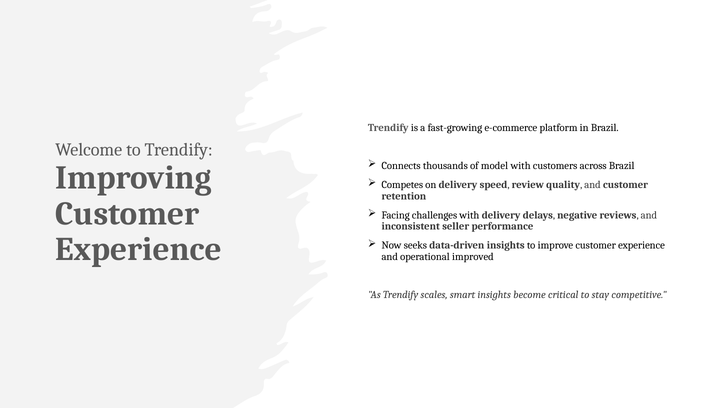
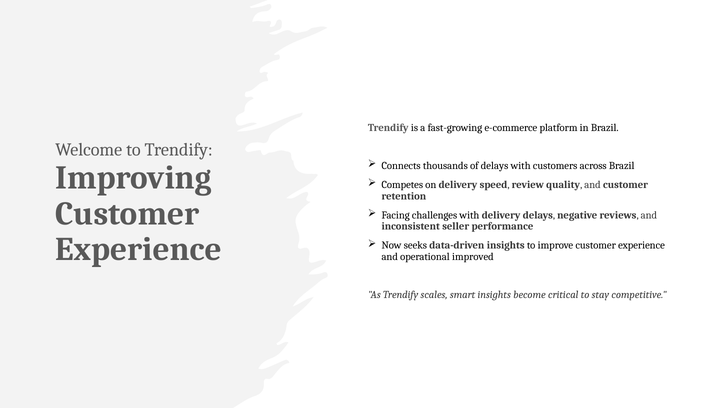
of model: model -> delays (495, 165)
